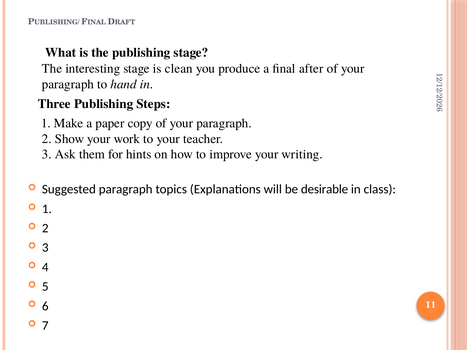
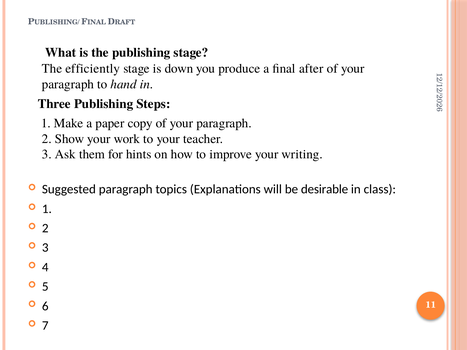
interesting: interesting -> efficiently (93, 69)
clean: clean -> down (179, 69)
